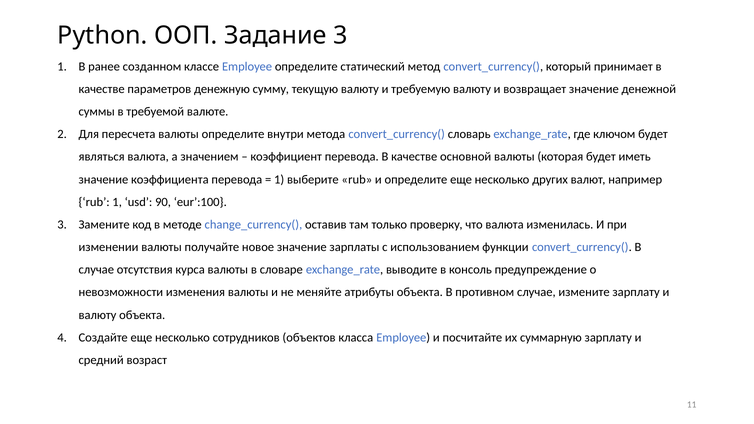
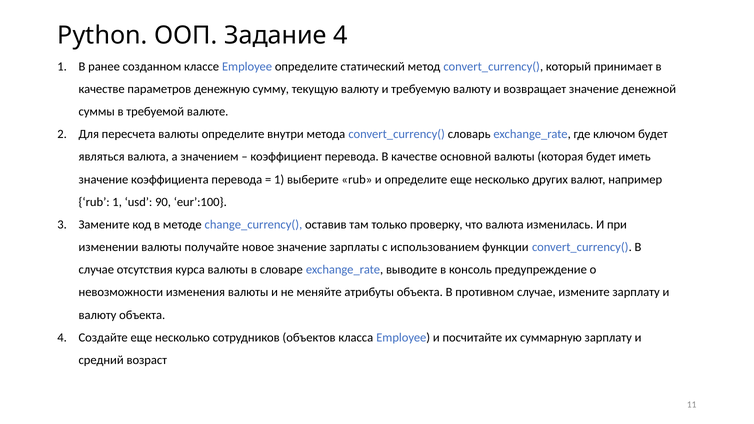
Задание 3: 3 -> 4 (341, 35)
